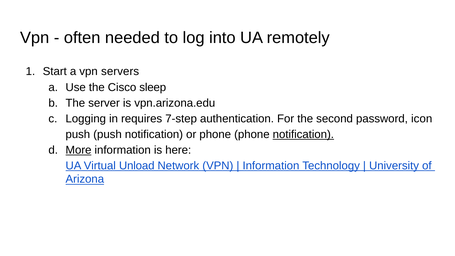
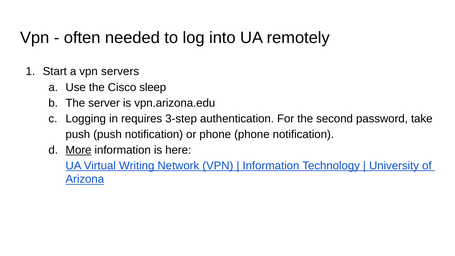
7-step: 7-step -> 3-step (181, 119)
icon: icon -> take (422, 119)
notification underline: present -> none (303, 134)
Unload: Unload -> Writing (137, 166)
